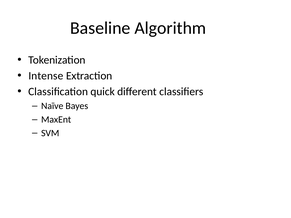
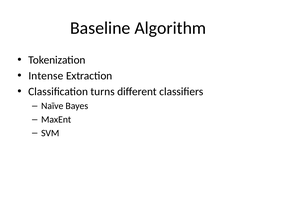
quick: quick -> turns (103, 92)
